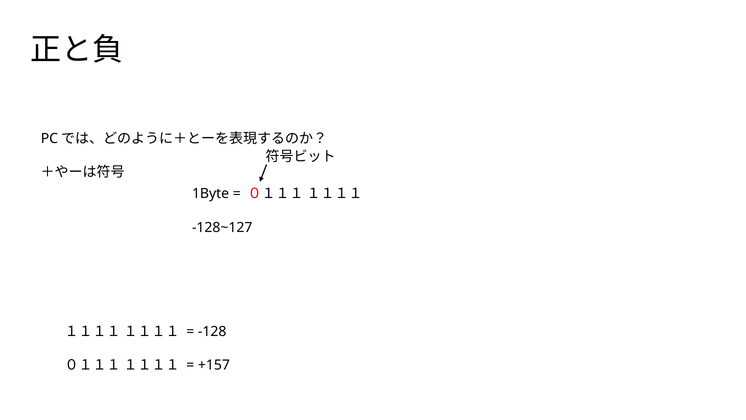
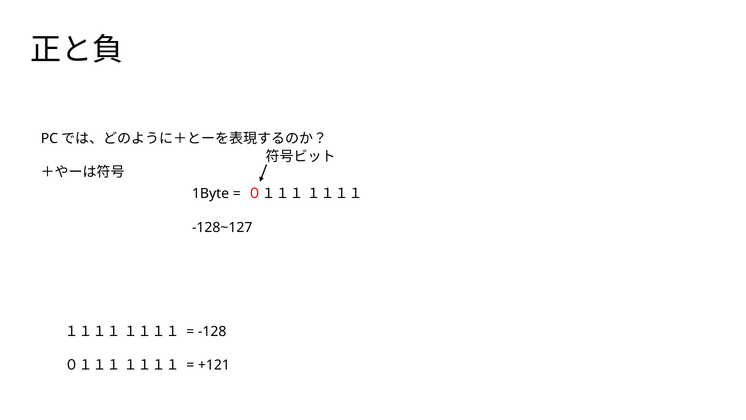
+157: +157 -> +121 (214, 365)
